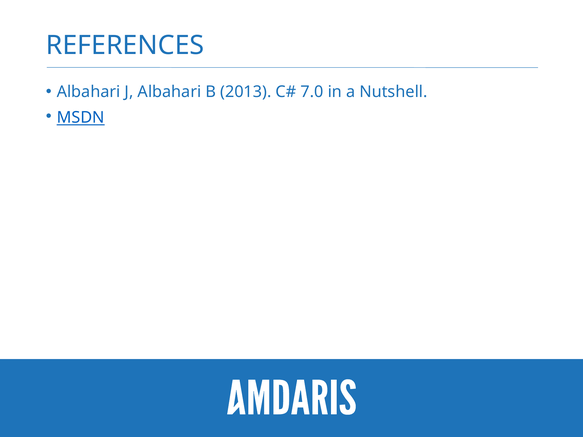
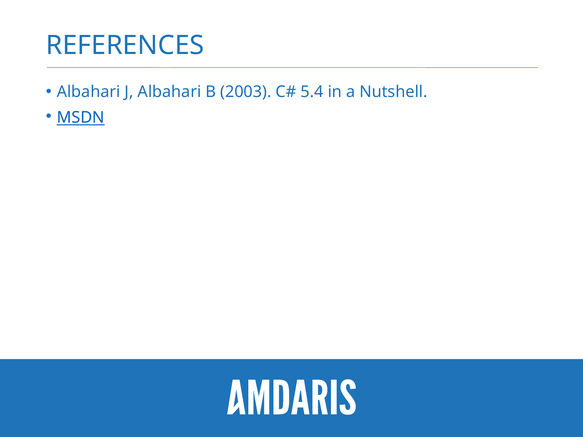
2013: 2013 -> 2003 (246, 92)
7.0: 7.0 -> 5.4 (312, 92)
